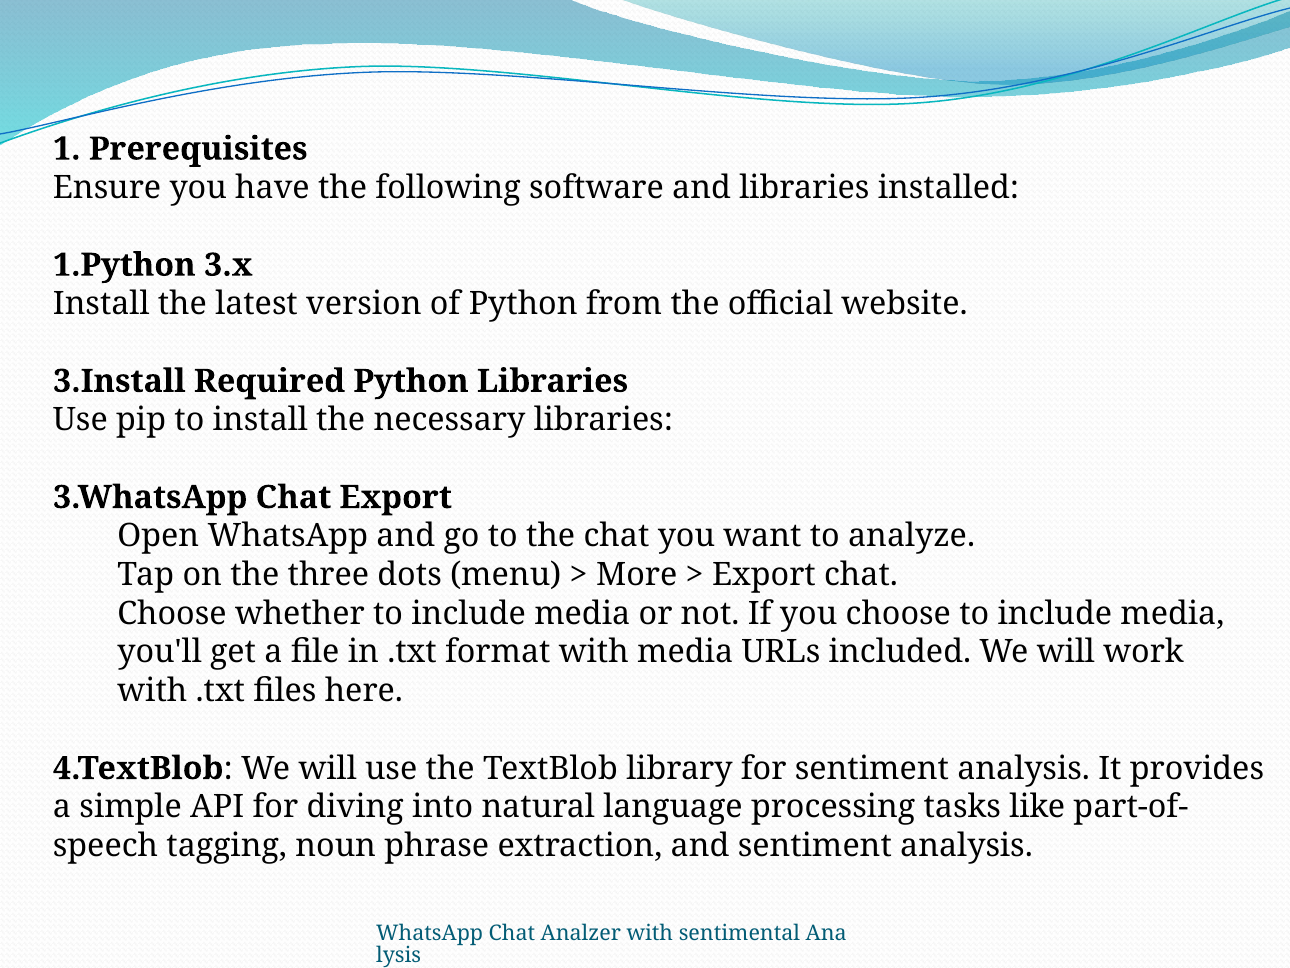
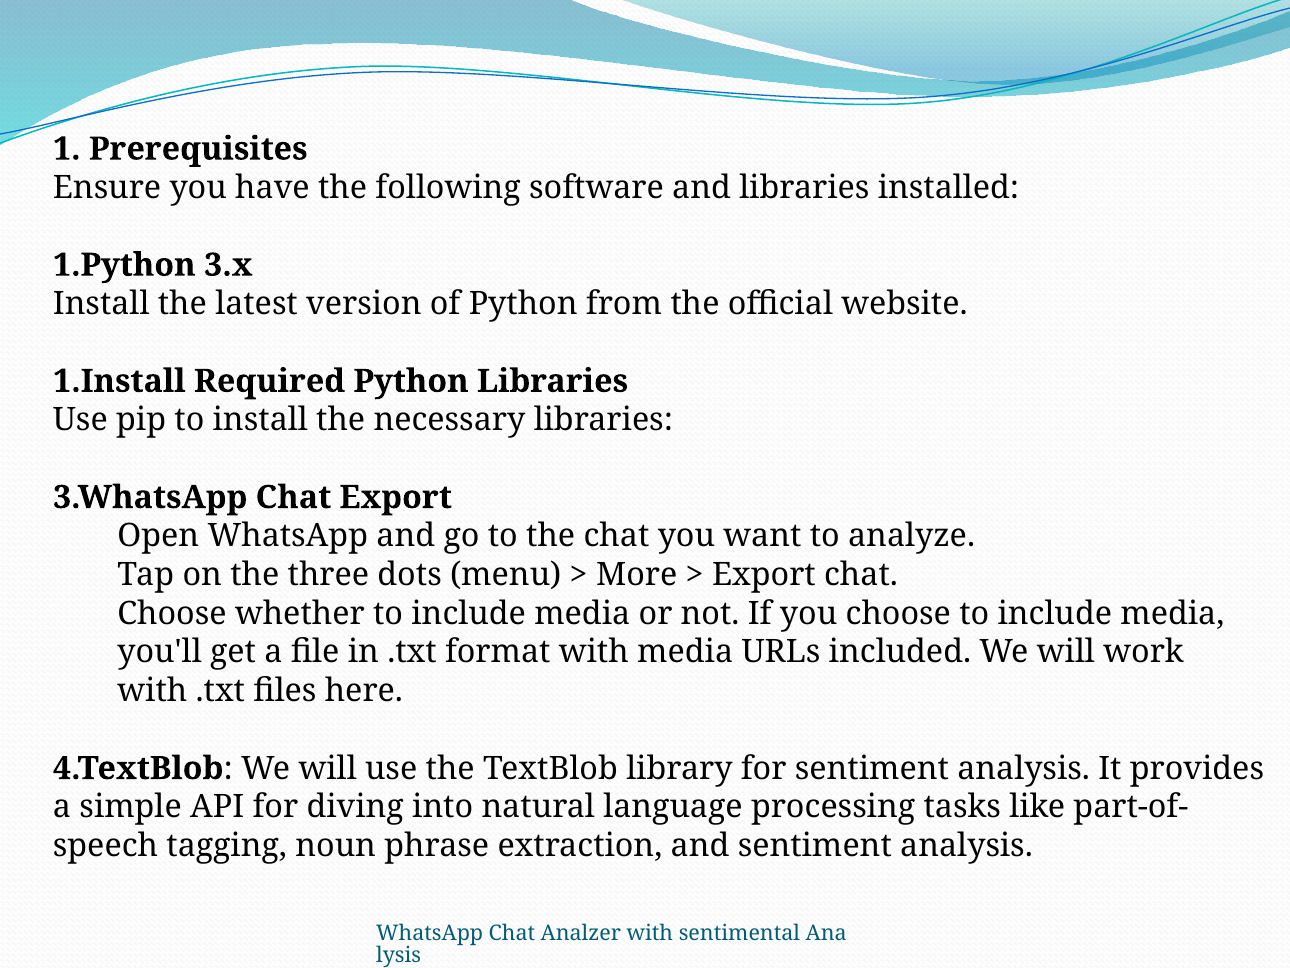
3.Install: 3.Install -> 1.Install (119, 381)
